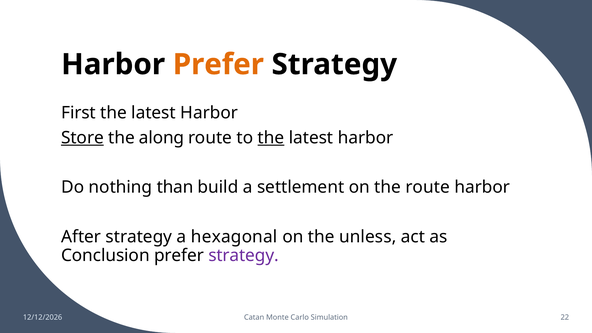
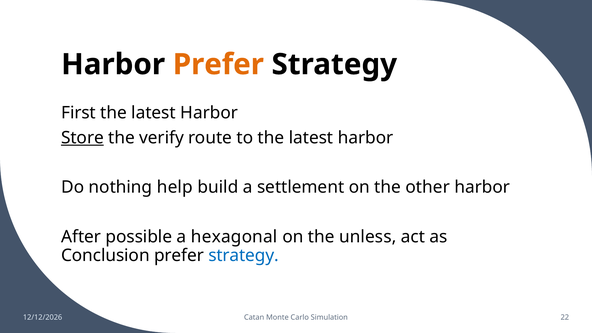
along: along -> verify (162, 138)
the underline: present -> none (271, 138)
than: than -> help (175, 187)
the route: route -> other (428, 187)
After strategy: strategy -> possible (139, 237)
strategy colour: purple -> blue (244, 256)
